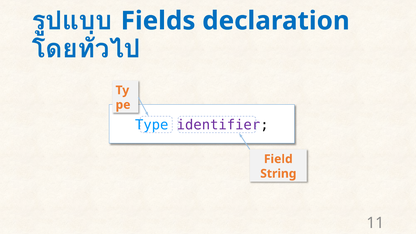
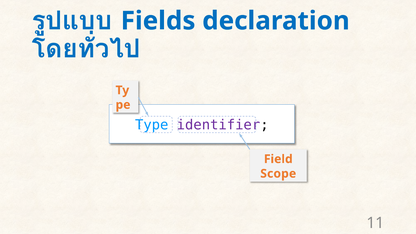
String: String -> Scope (278, 174)
